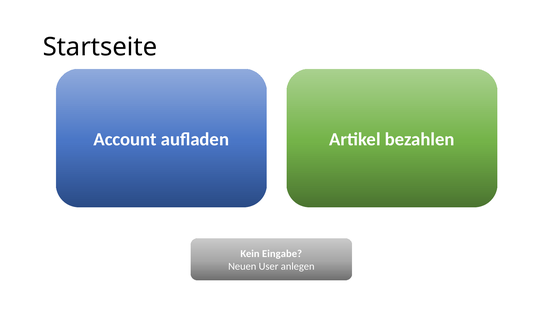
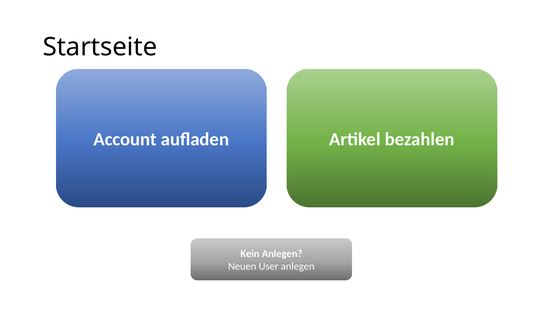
Kein Eingabe: Eingabe -> Anlegen (282, 254)
